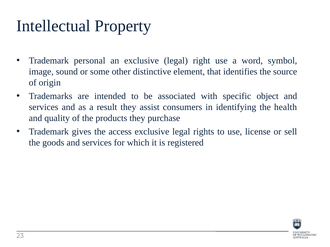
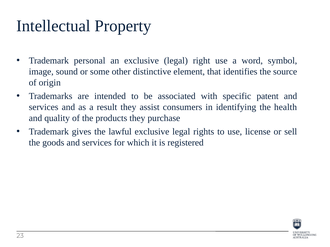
object: object -> patent (268, 96)
access: access -> lawful (120, 132)
